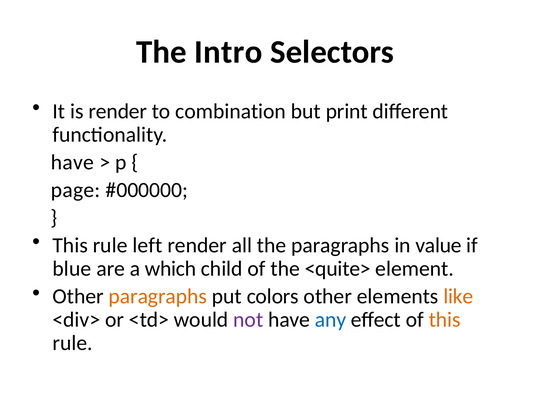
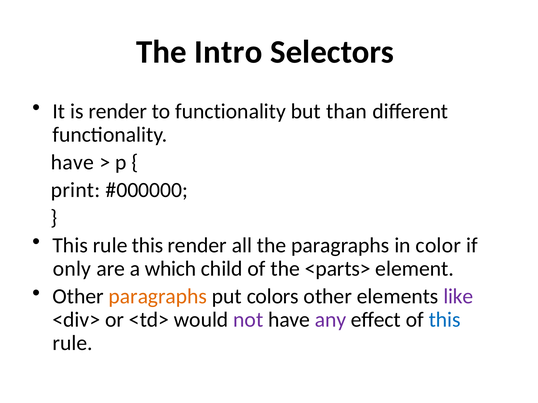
to combination: combination -> functionality (231, 111)
print: print -> than (347, 111)
page: page -> print (76, 190)
rule left: left -> this (148, 246)
value: value -> color (438, 246)
blue: blue -> only (72, 269)
<quite>: <quite> -> <parts> (338, 269)
like colour: orange -> purple (458, 297)
any colour: blue -> purple (331, 320)
this colour: orange -> blue (445, 320)
